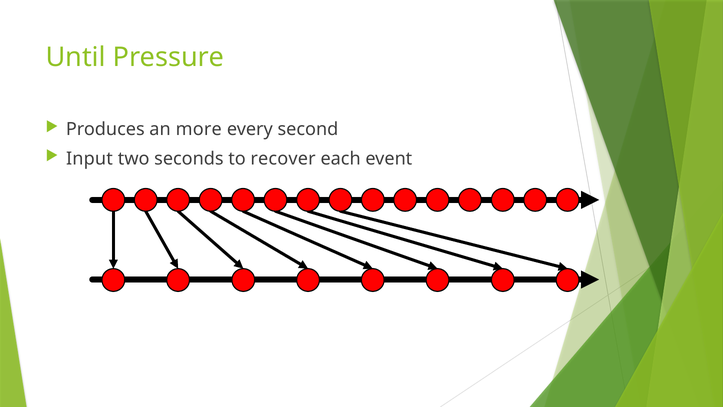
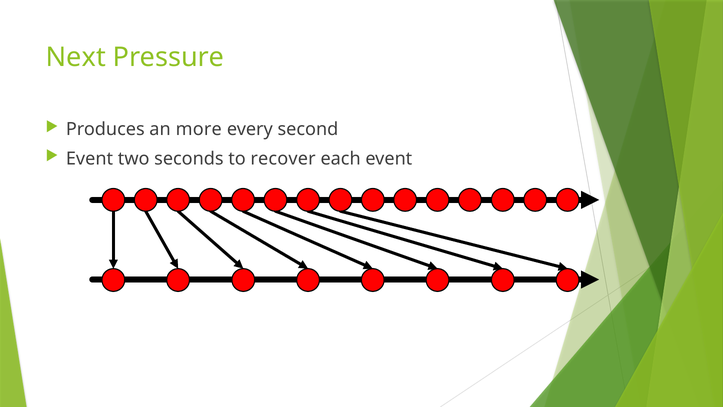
Until: Until -> Next (76, 57)
Input: Input -> Event (90, 159)
